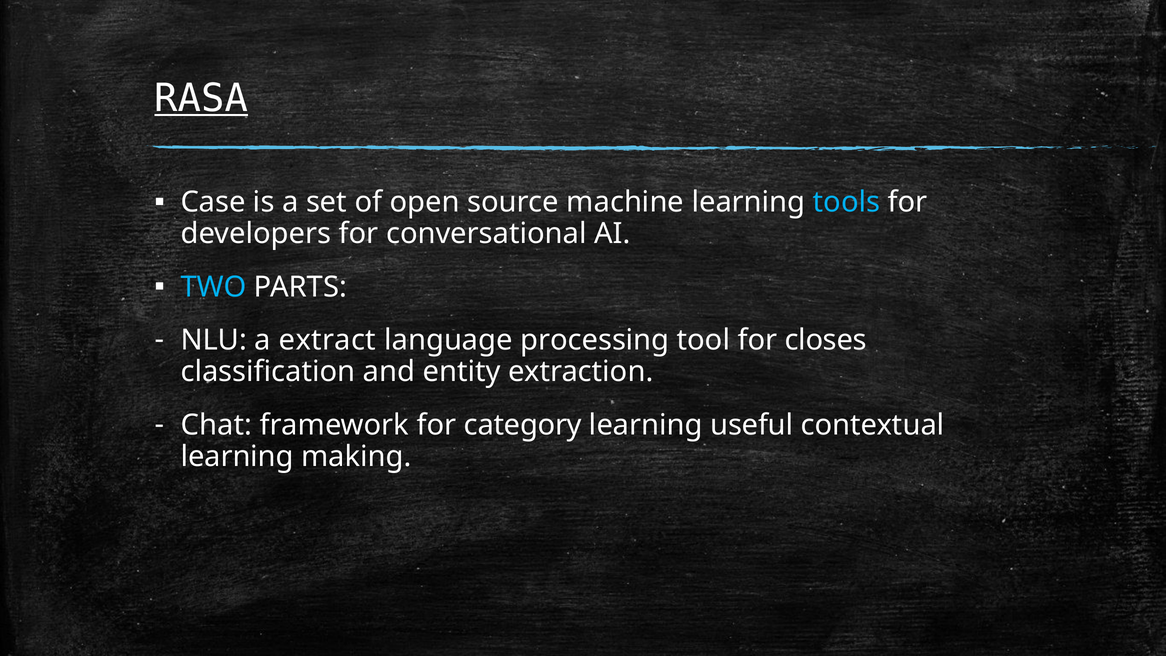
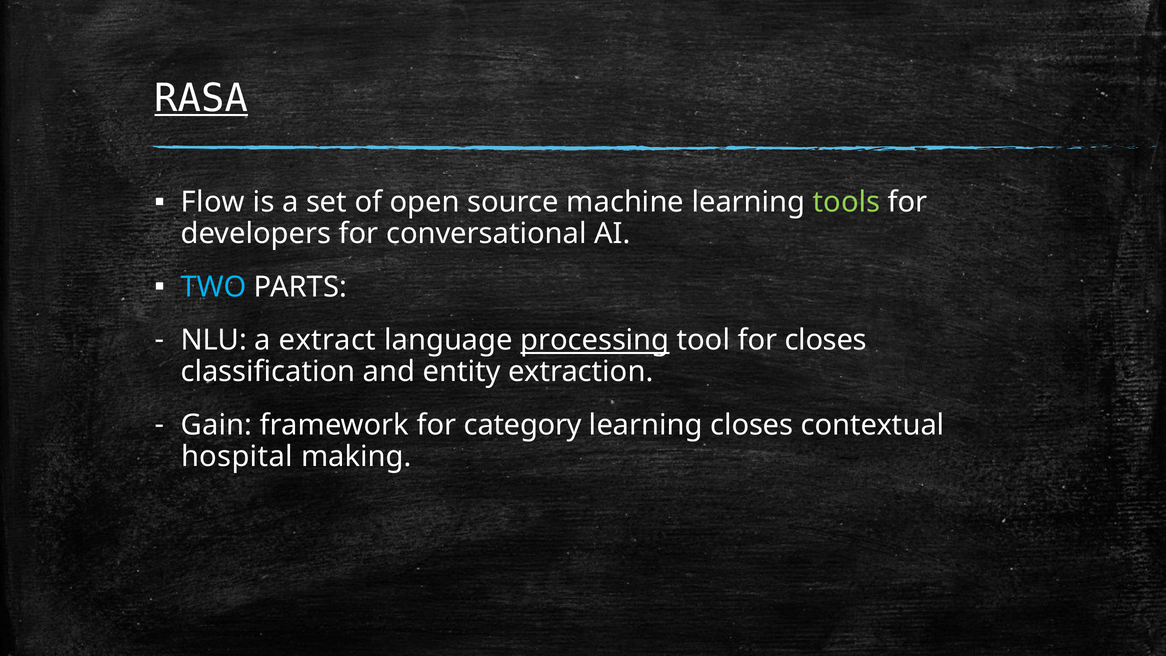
Case: Case -> Flow (213, 202)
tools colour: light blue -> light green (847, 202)
processing underline: none -> present (595, 340)
Chat: Chat -> Gain (216, 425)
learning useful: useful -> closes (752, 425)
learning: learning -> hospital (237, 457)
